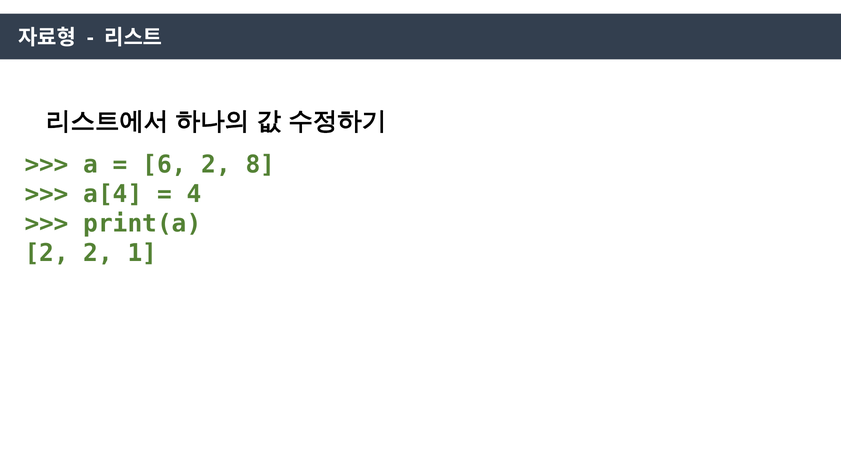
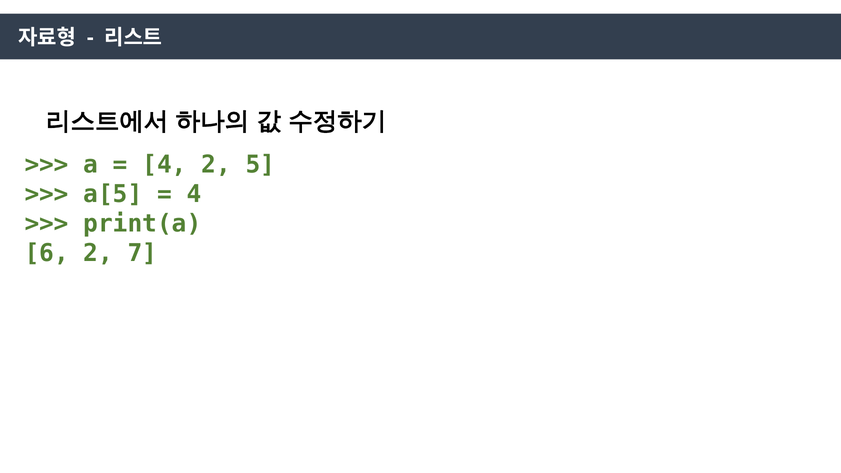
6: 6 -> 4 (165, 165)
8: 8 -> 5 (260, 165)
a[4: a[4 -> a[5 (113, 194)
2: 2 -> 6 (47, 253)
1: 1 -> 7 (142, 253)
